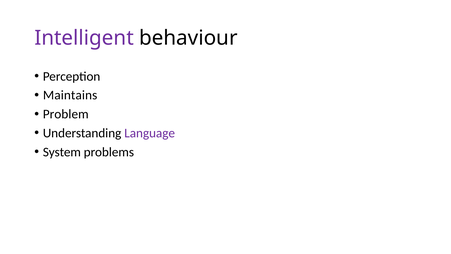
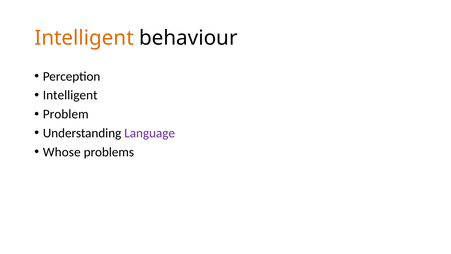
Intelligent colour: purple -> orange (84, 38)
Maintains: Maintains -> Intelligent (70, 95)
System: System -> Whose (62, 152)
